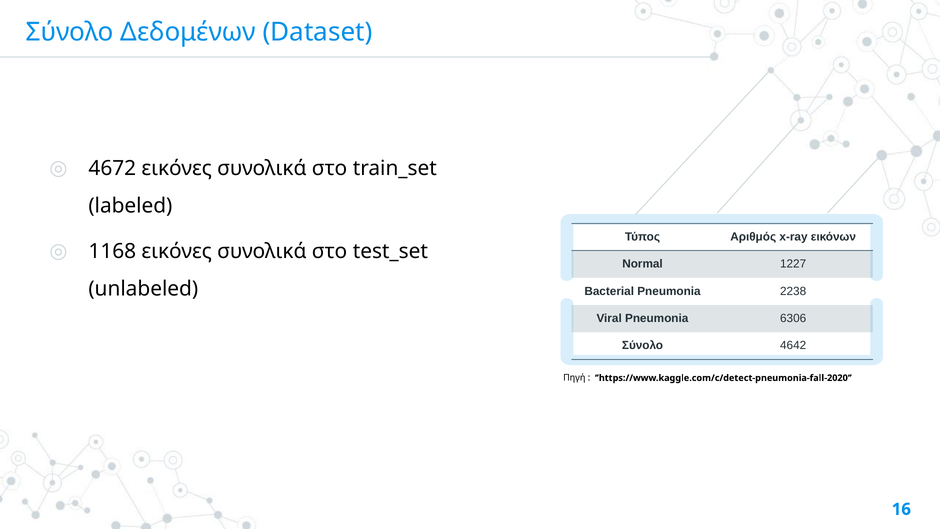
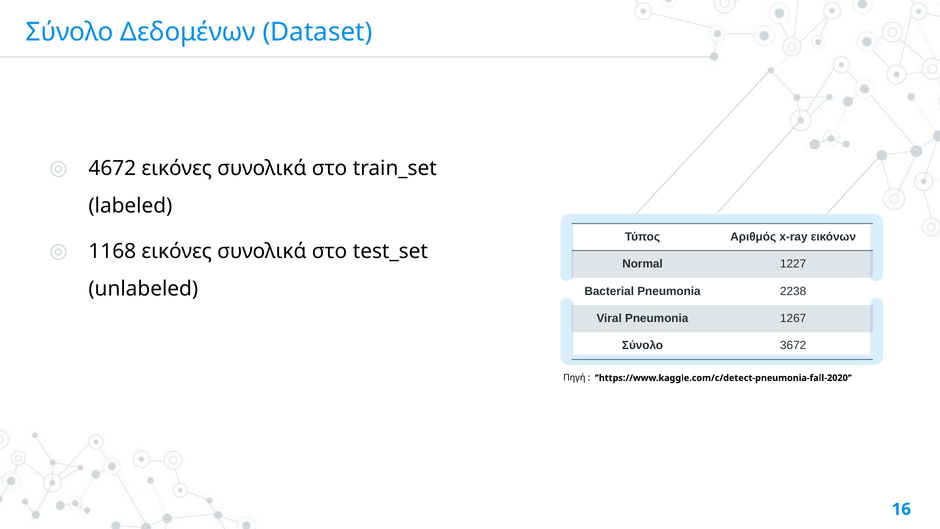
6306: 6306 -> 1267 (793, 318)
4642: 4642 -> 3672 (793, 345)
